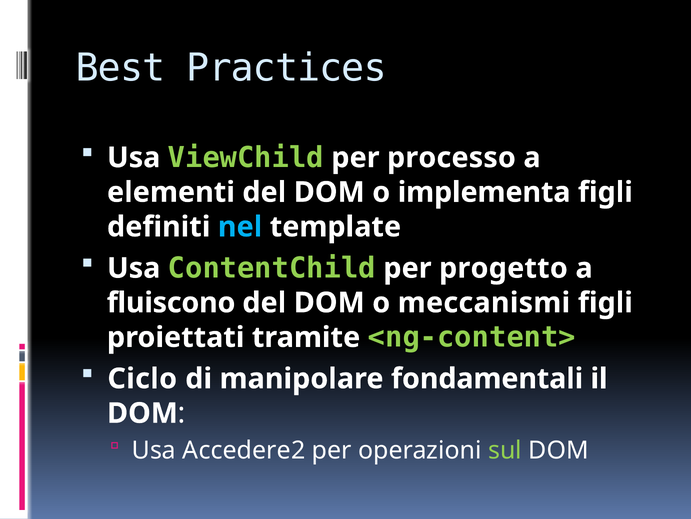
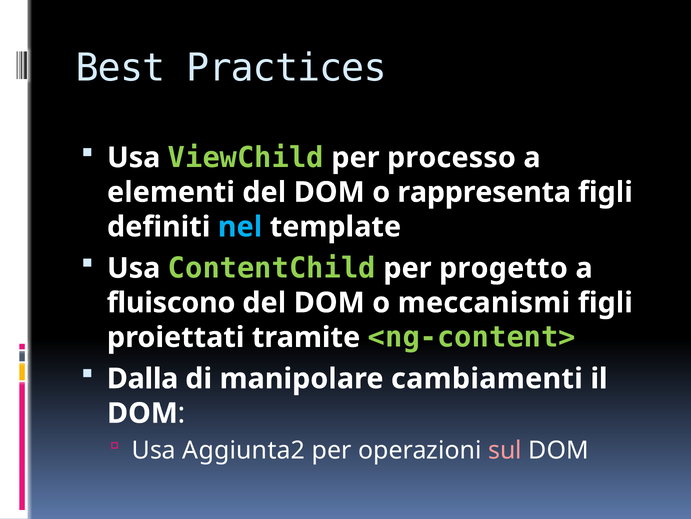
implementa: implementa -> rappresenta (484, 192)
Ciclo: Ciclo -> Dalla (143, 378)
fondamentali: fondamentali -> cambiamenti (487, 378)
Accedere2: Accedere2 -> Aggiunta2 (244, 450)
sul colour: light green -> pink (505, 450)
